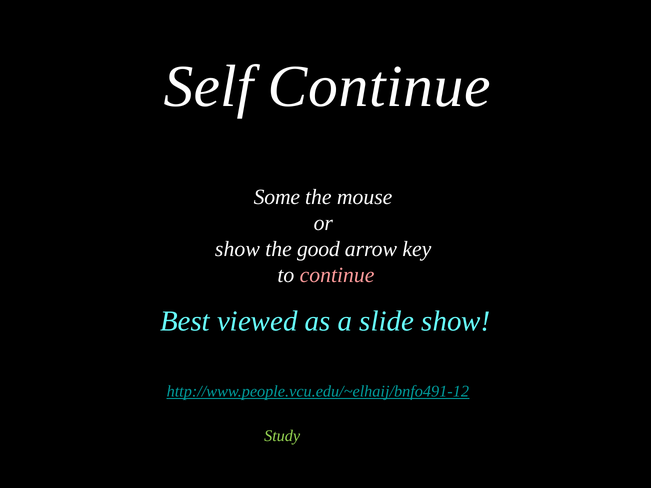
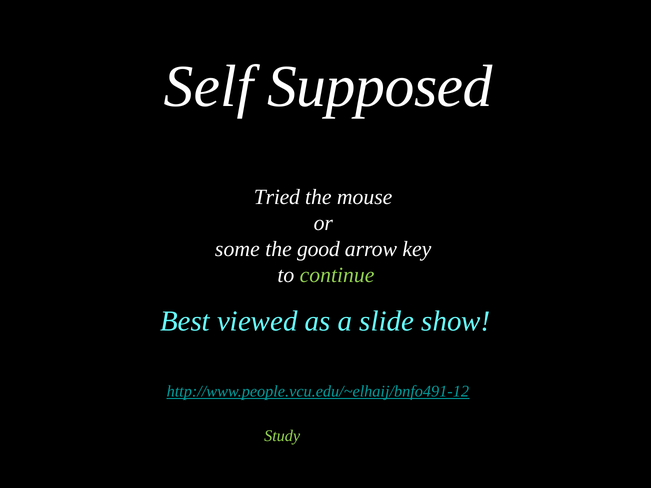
Self Continue: Continue -> Supposed (380, 87)
Some: Some -> Tried (277, 197)
show: show -> some (237, 249)
continue colour: pink -> light green (337, 275)
